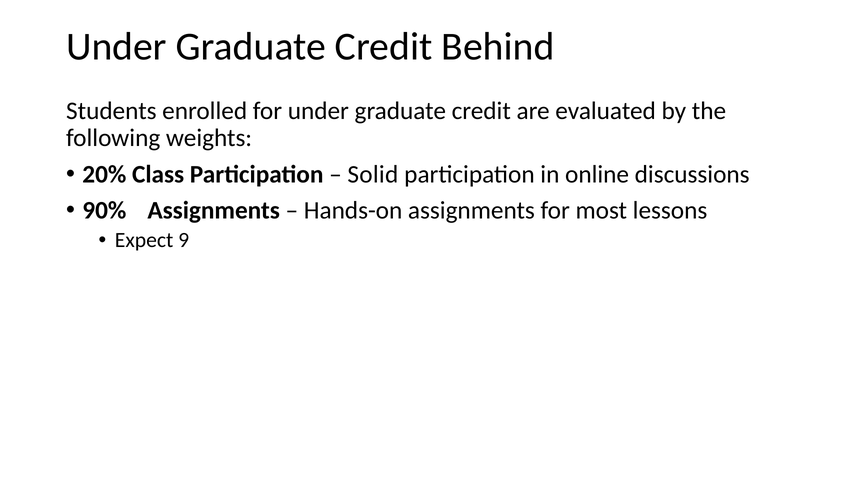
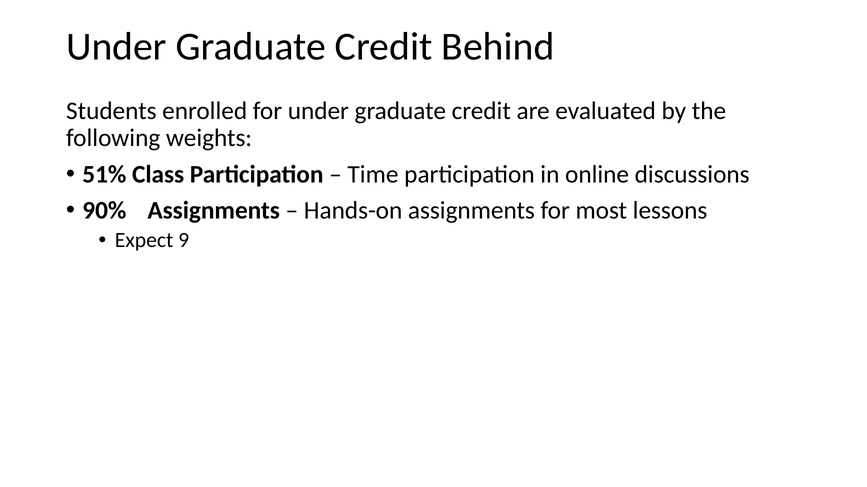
20%: 20% -> 51% (104, 174)
Solid: Solid -> Time (373, 174)
